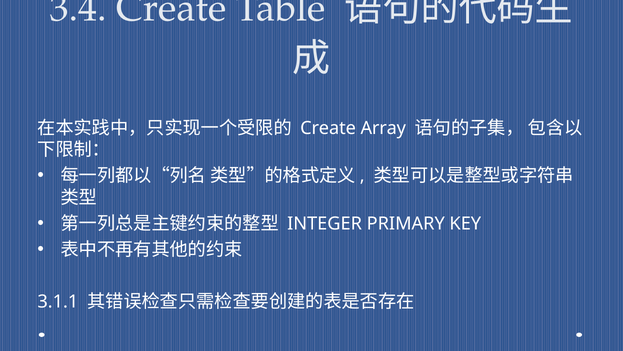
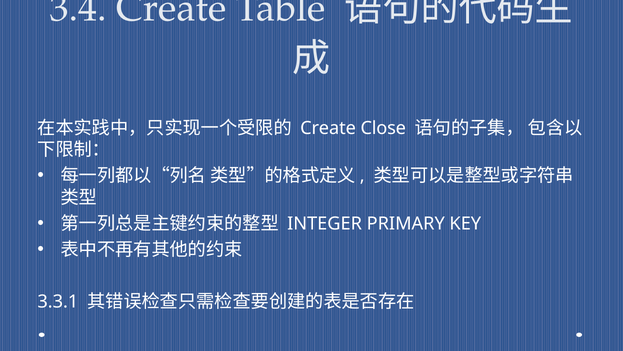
Array: Array -> Close (383, 128)
3.1.1: 3.1.1 -> 3.3.1 (58, 301)
